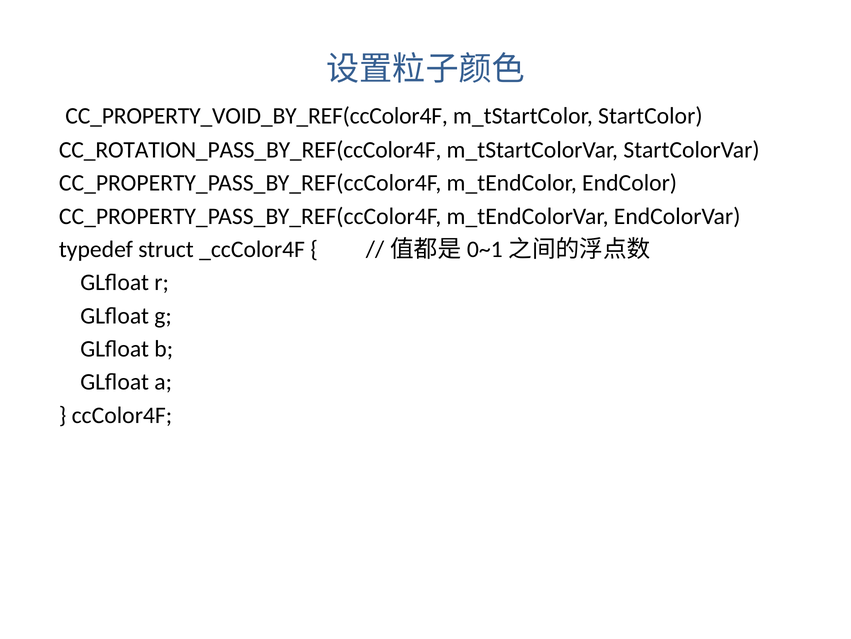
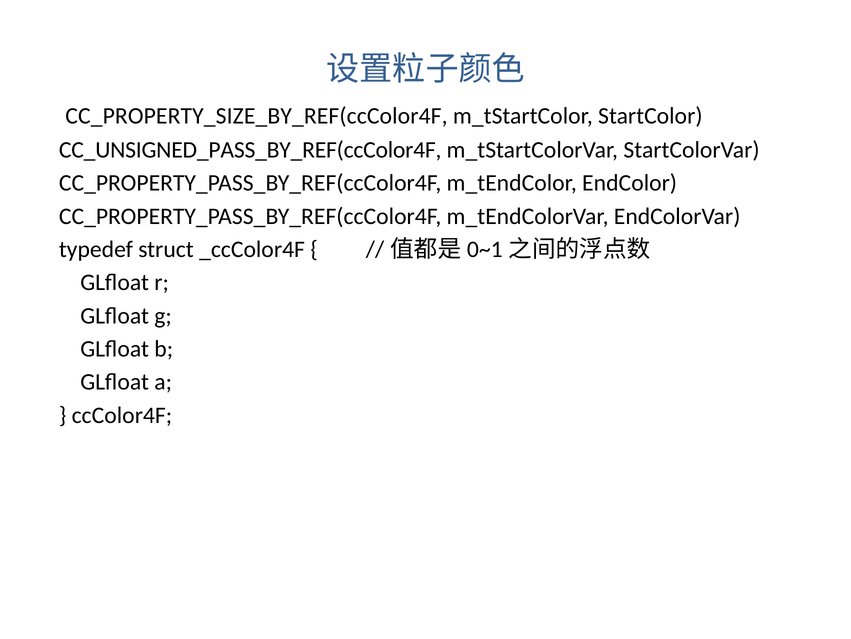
CC_PROPERTY_VOID_BY_REF(ccColor4F: CC_PROPERTY_VOID_BY_REF(ccColor4F -> CC_PROPERTY_SIZE_BY_REF(ccColor4F (256, 116)
CC_ROTATION_PASS_BY_REF(ccColor4F: CC_ROTATION_PASS_BY_REF(ccColor4F -> CC_UNSIGNED_PASS_BY_REF(ccColor4F (250, 150)
